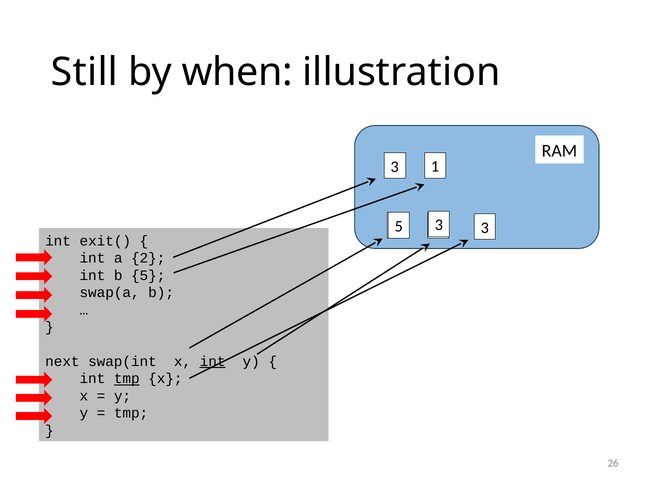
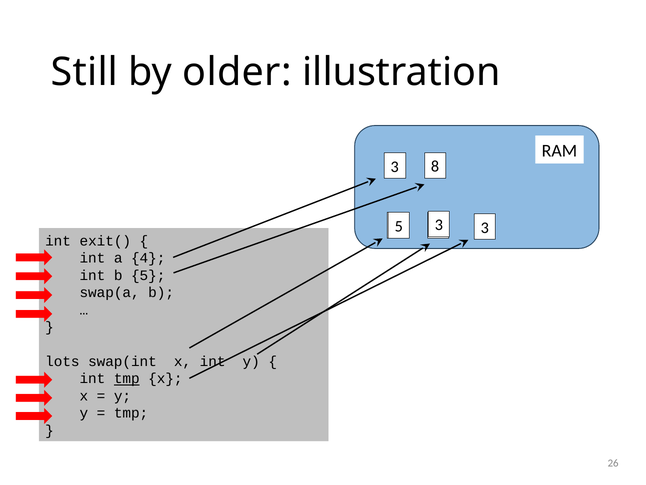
when: when -> older (237, 72)
1: 1 -> 8 (435, 166)
2: 2 -> 4 (148, 258)
next: next -> lots (62, 361)
int underline: present -> none (213, 361)
